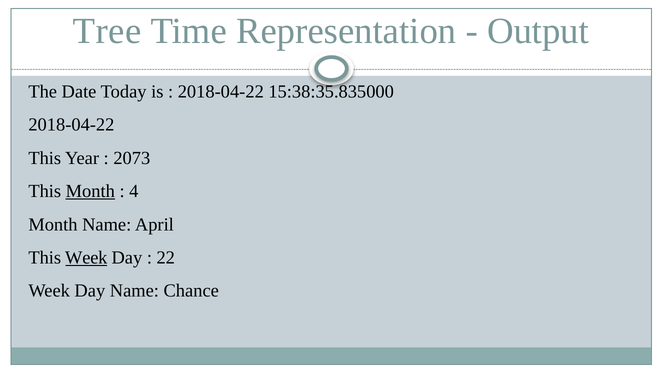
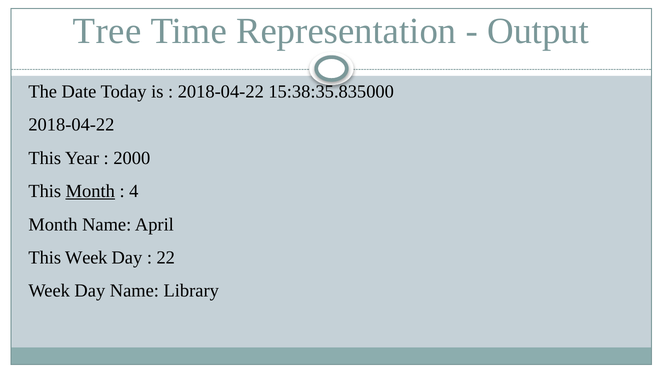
2073: 2073 -> 2000 (132, 158)
Week underline: present -> none (86, 258)
Chance: Chance -> Library (191, 291)
